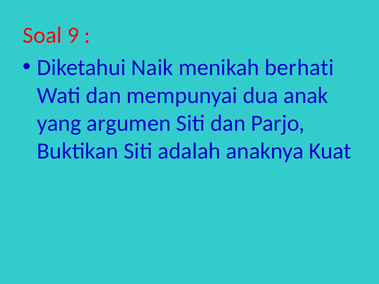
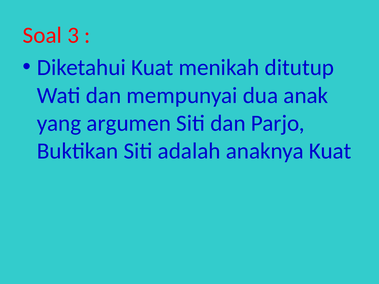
9: 9 -> 3 (73, 35)
Diketahui Naik: Naik -> Kuat (152, 68)
berhati: berhati -> ditutup (299, 68)
